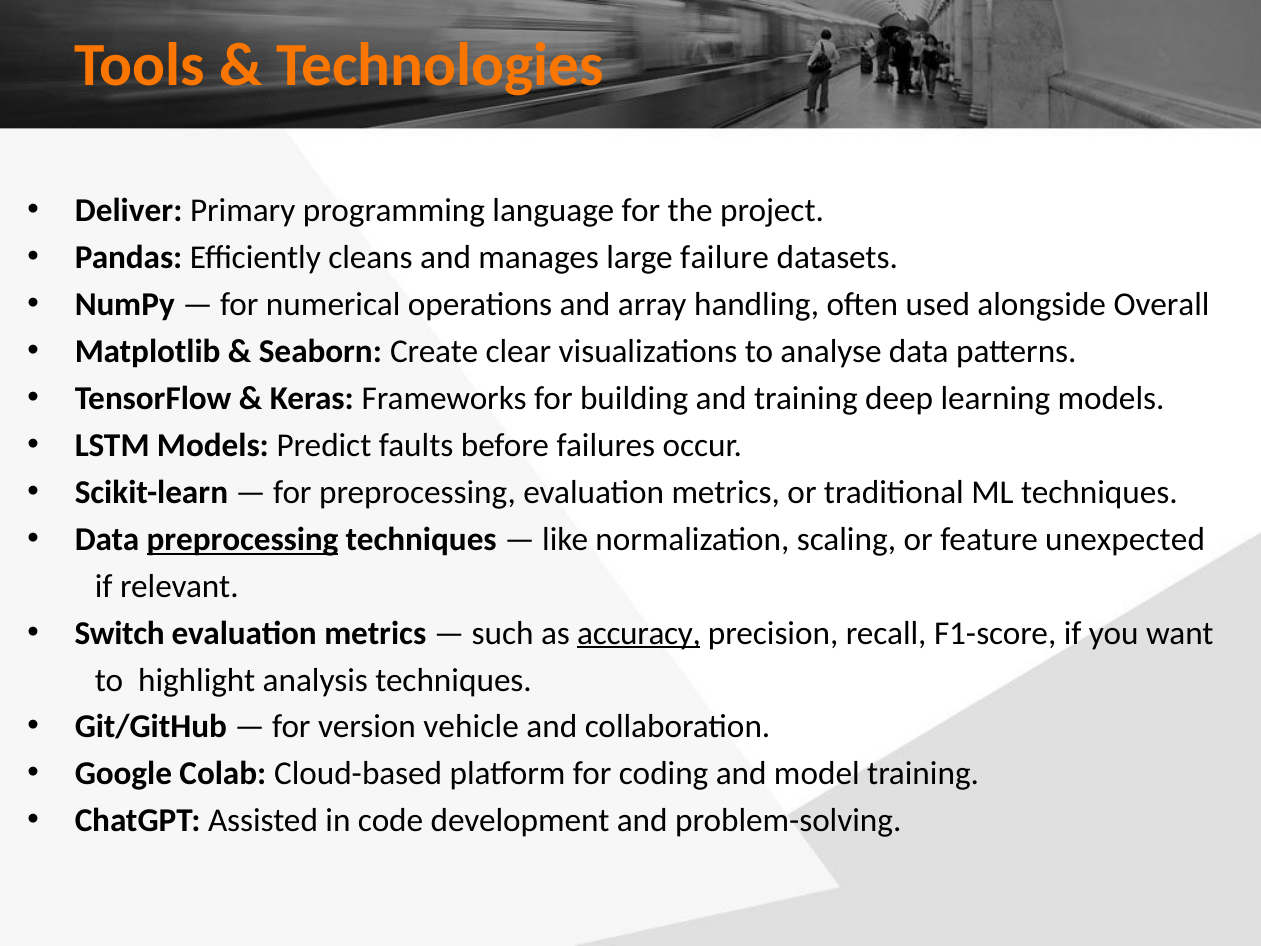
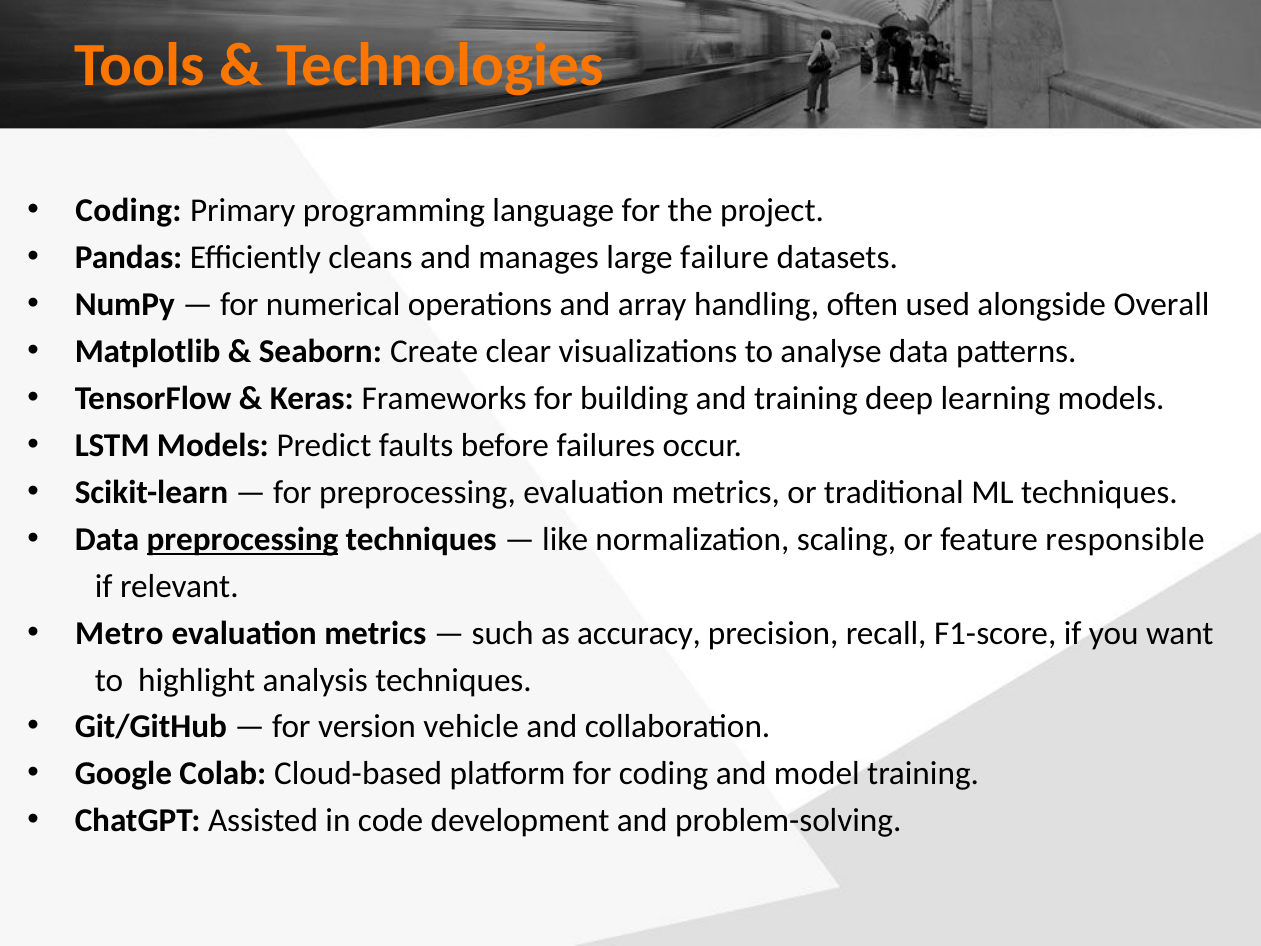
Deliver: Deliver -> Coding (128, 211)
unexpected: unexpected -> responsible (1125, 539)
Switch: Switch -> Metro (119, 633)
accuracy underline: present -> none (639, 633)
